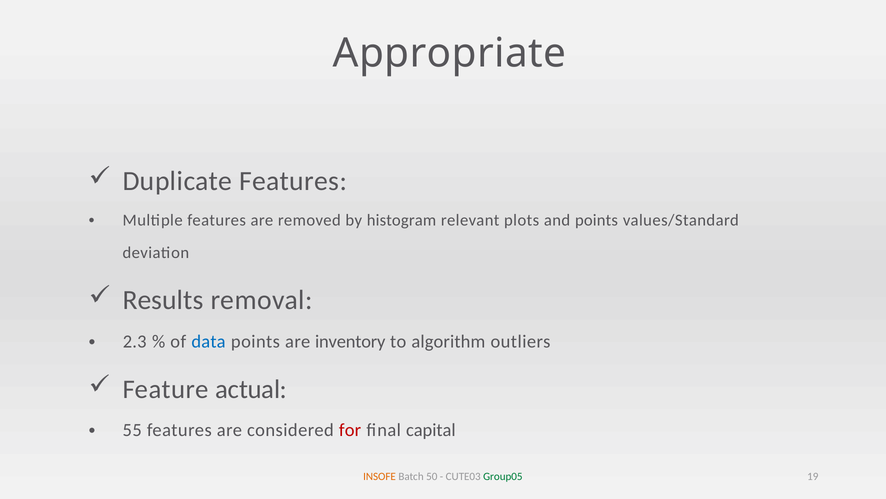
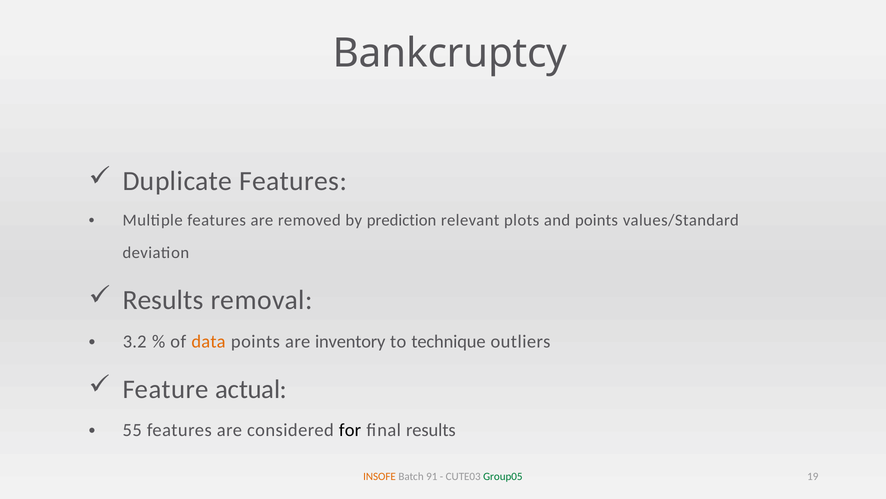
Appropriate: Appropriate -> Bankcruptcy (450, 53)
histogram: histogram -> prediction (402, 220)
2.3: 2.3 -> 3.2 (135, 341)
data colour: blue -> orange (209, 341)
algorithm: algorithm -> technique (448, 341)
for colour: red -> black (350, 430)
final capital: capital -> results (431, 430)
50: 50 -> 91 (432, 476)
